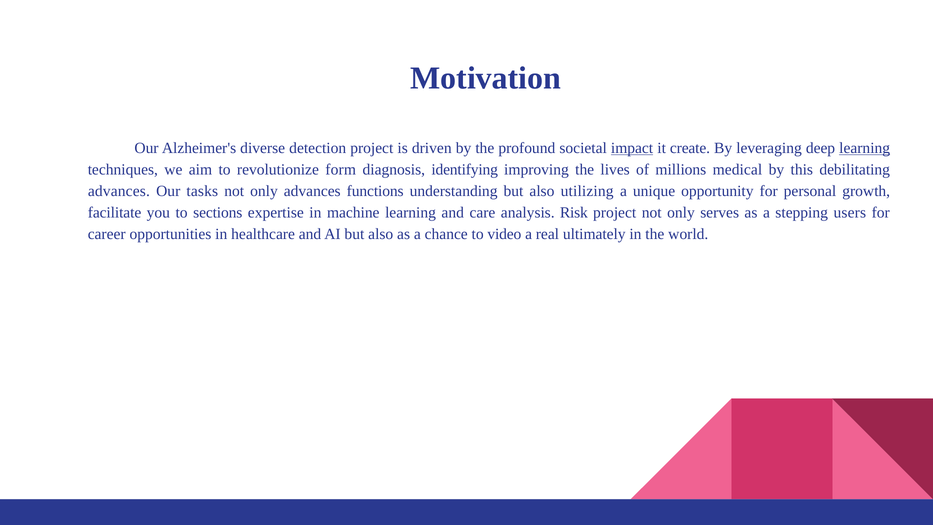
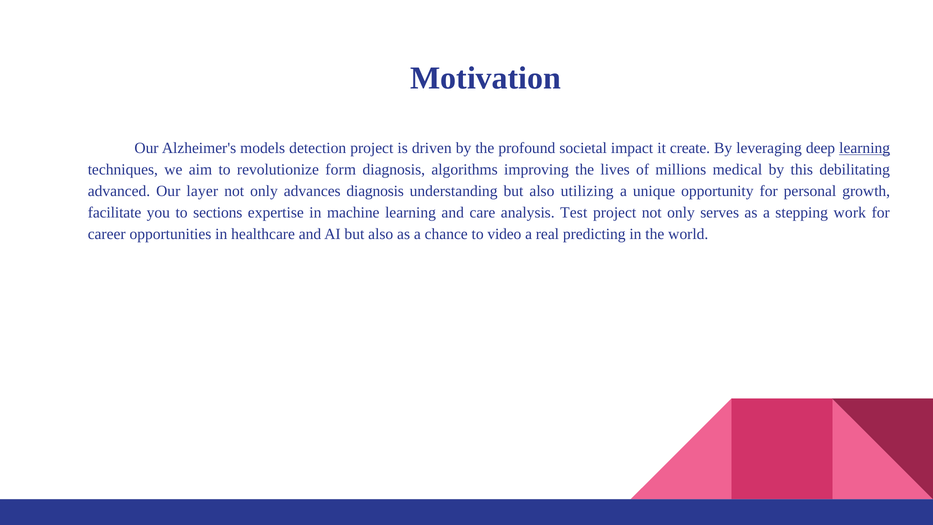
diverse: diverse -> models (263, 148)
impact underline: present -> none (632, 148)
identifying: identifying -> algorithms (465, 169)
advances: advances -> advanced (119, 191)
tasks: tasks -> layer (202, 191)
advances functions: functions -> diagnosis (375, 191)
Risk: Risk -> Test (574, 212)
users: users -> work (850, 212)
ultimately: ultimately -> predicting (594, 234)
